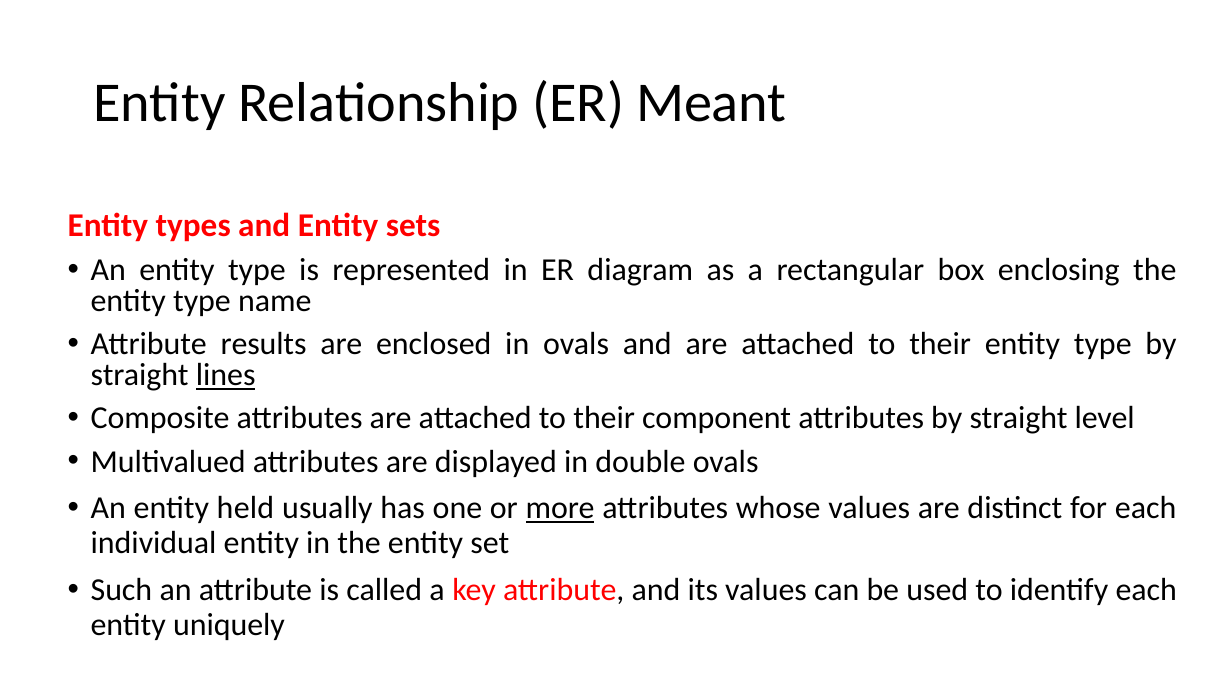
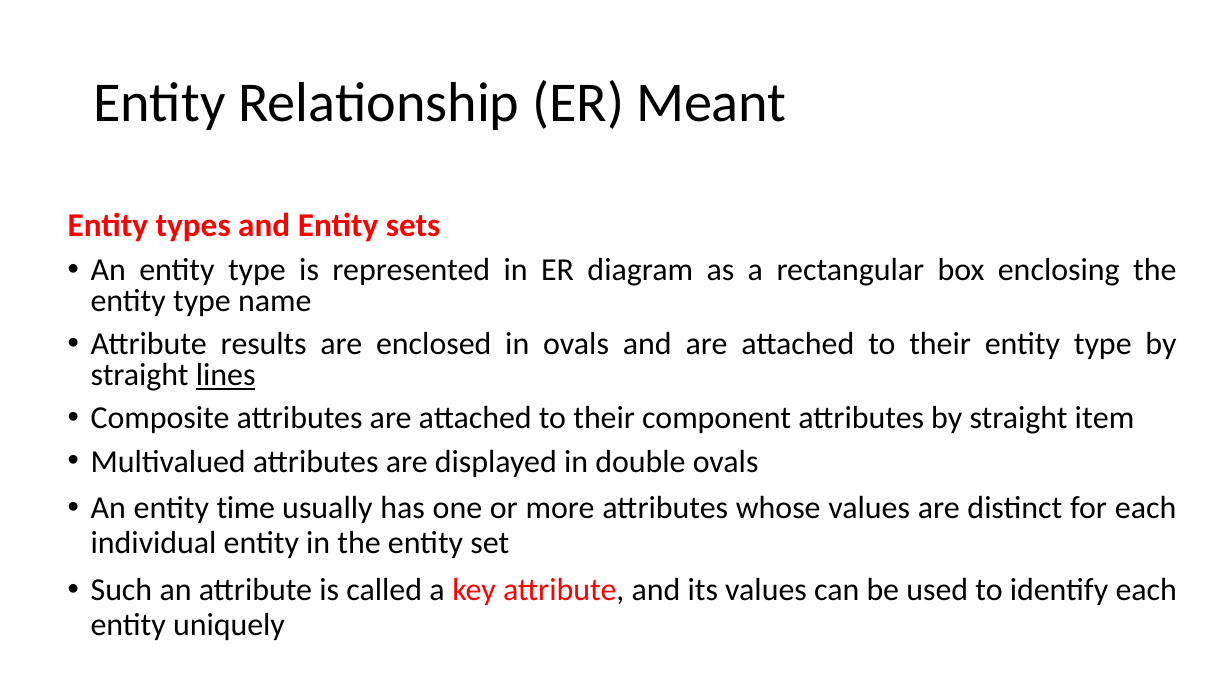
level: level -> item (1105, 419)
held: held -> time (246, 509)
more underline: present -> none (560, 509)
